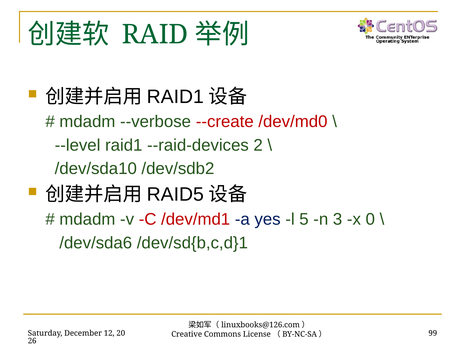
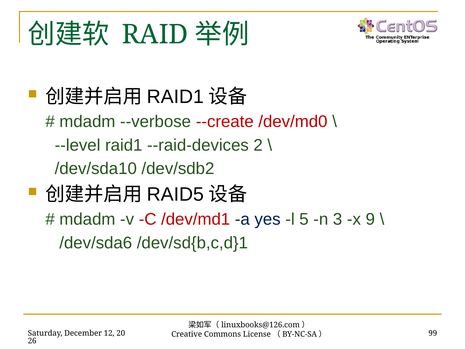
0: 0 -> 9 (370, 219)
